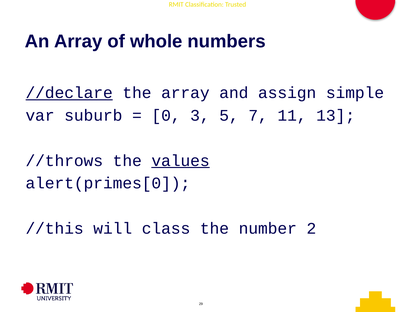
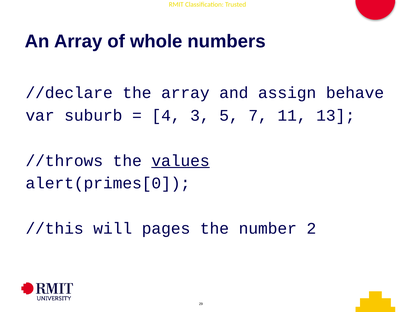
//declare underline: present -> none (69, 93)
simple: simple -> behave (355, 93)
0: 0 -> 4 (166, 115)
class: class -> pages (166, 229)
